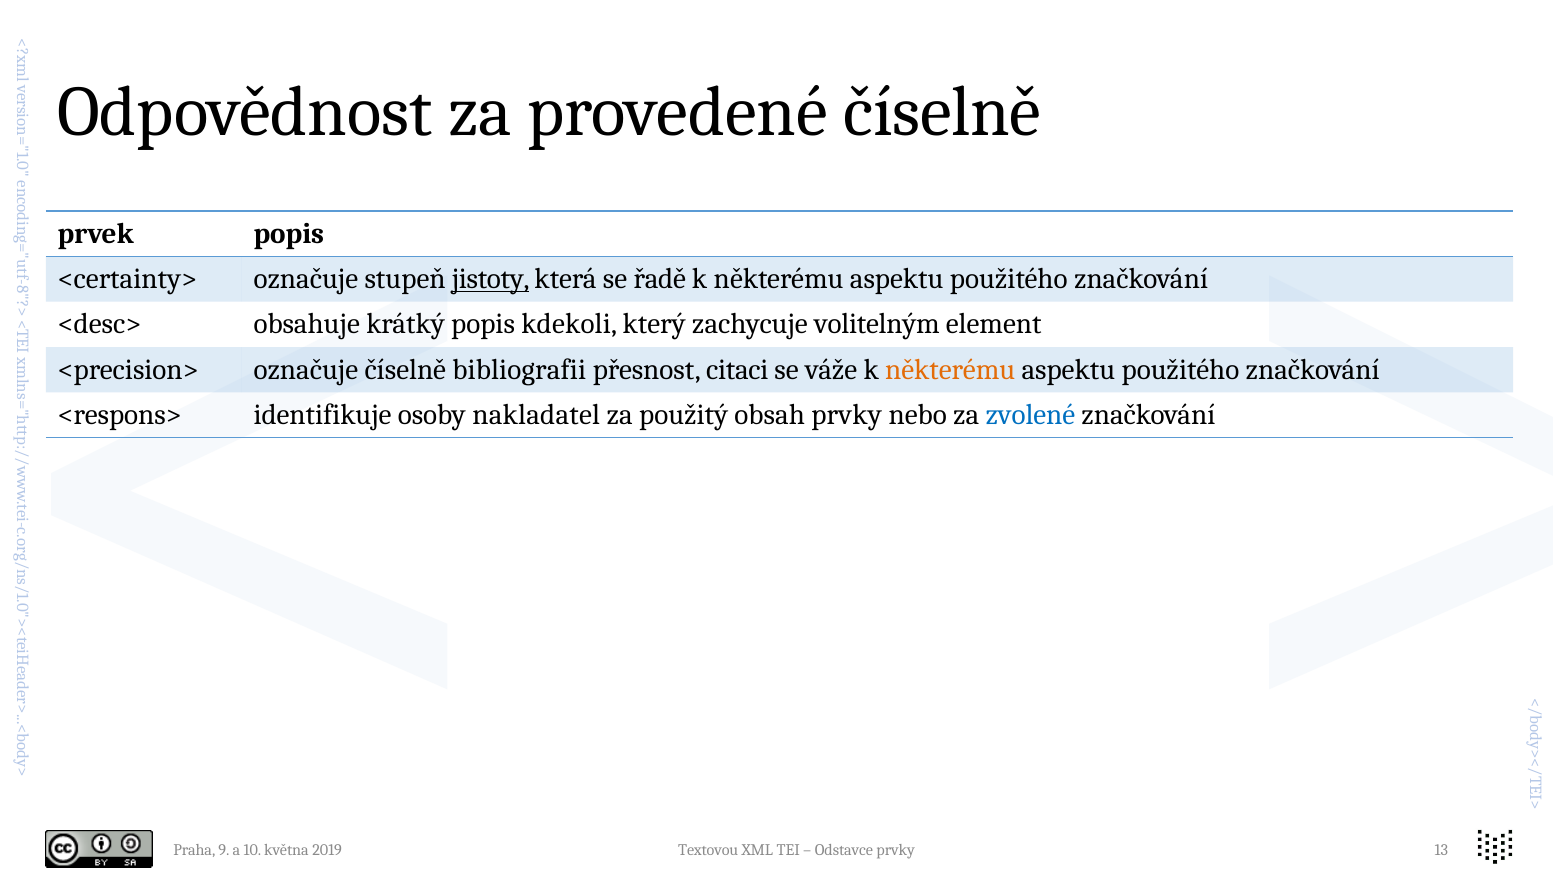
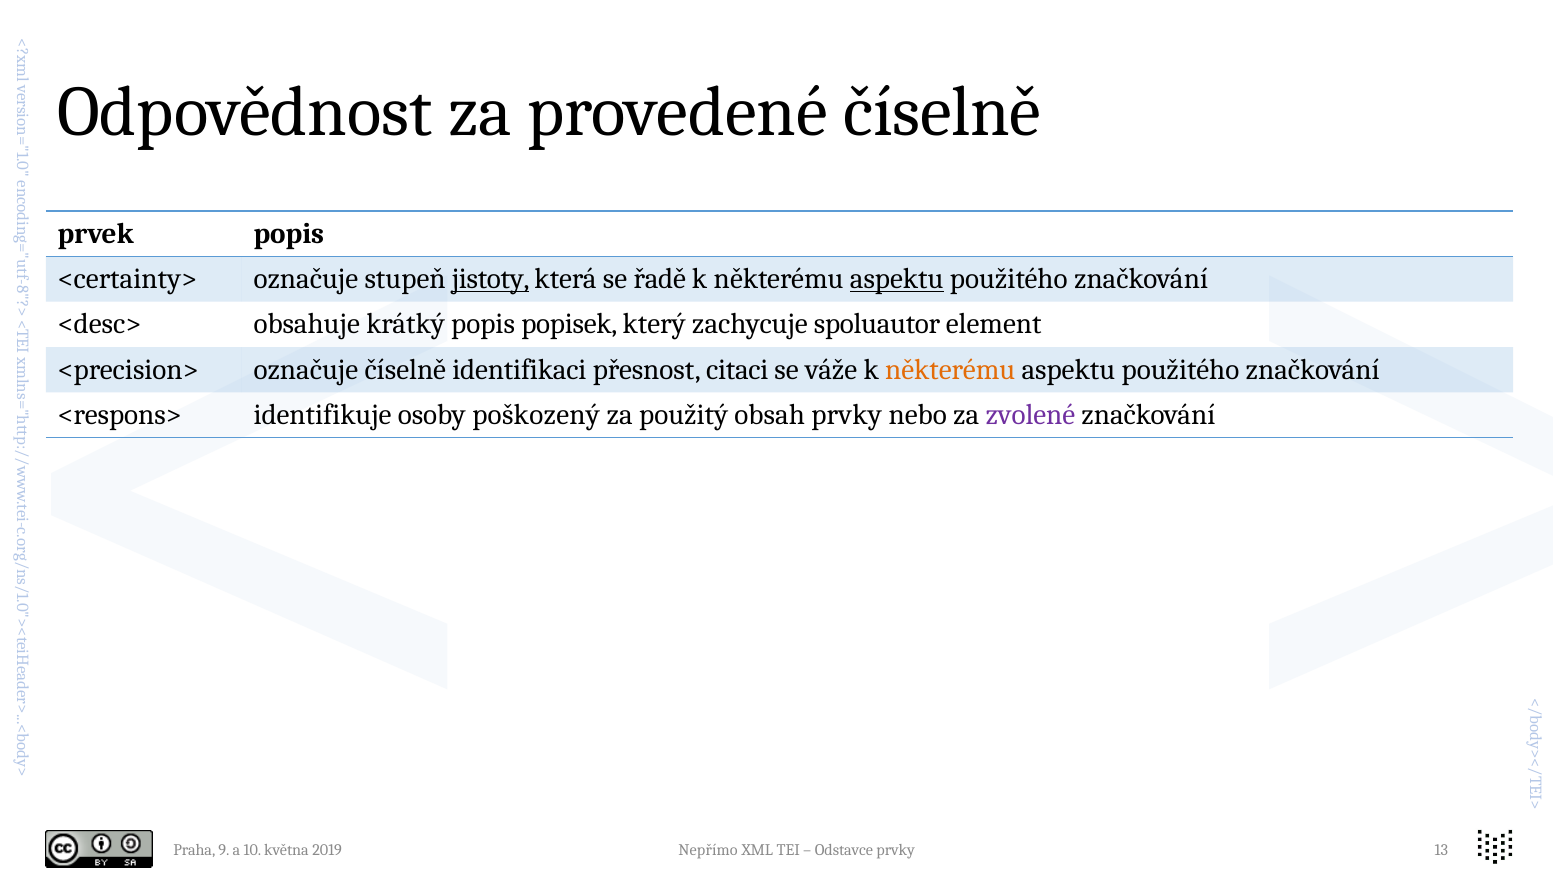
aspektu underline: none -> present (897, 279)
kdekoli: kdekoli -> popisek (569, 324)
volitelným: volitelným -> spoluautor (877, 324)
bibliografii: bibliografii -> identifikaci (519, 369)
nakladatel: nakladatel -> poškozený (536, 415)
zvolené colour: blue -> purple (1030, 415)
Textovou: Textovou -> Nepřímo (708, 850)
